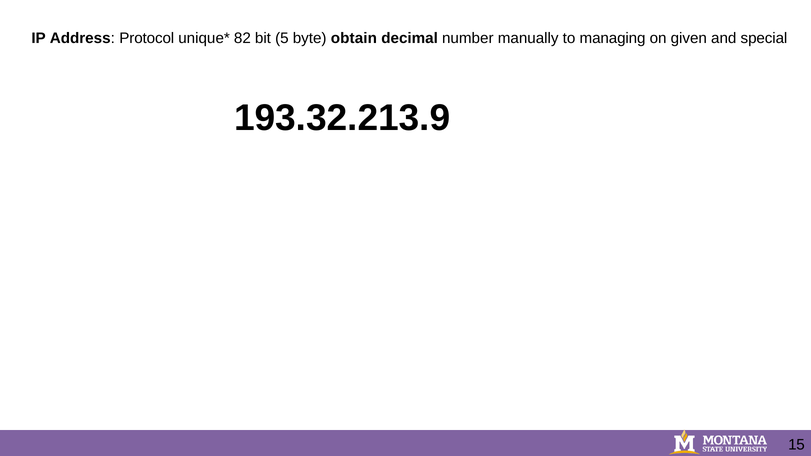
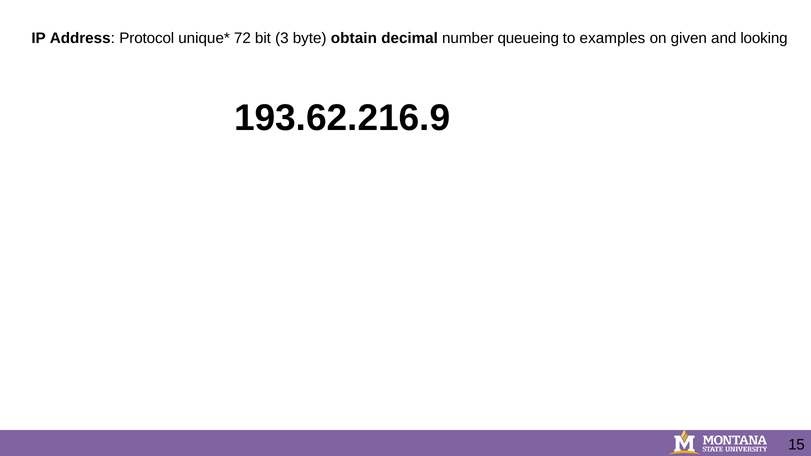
82: 82 -> 72 (242, 38)
5: 5 -> 3 (282, 38)
manually: manually -> queueing (528, 38)
managing: managing -> examples (612, 38)
special: special -> looking (764, 38)
193.32.213.9: 193.32.213.9 -> 193.62.216.9 (342, 118)
